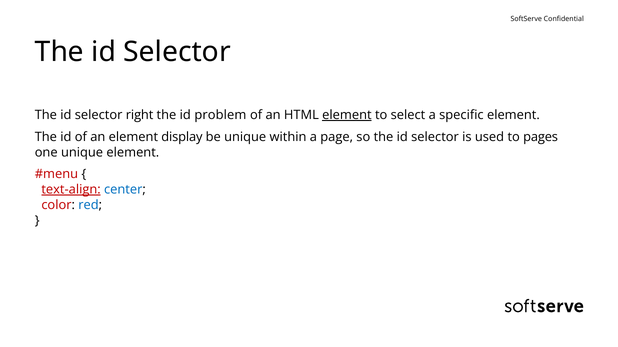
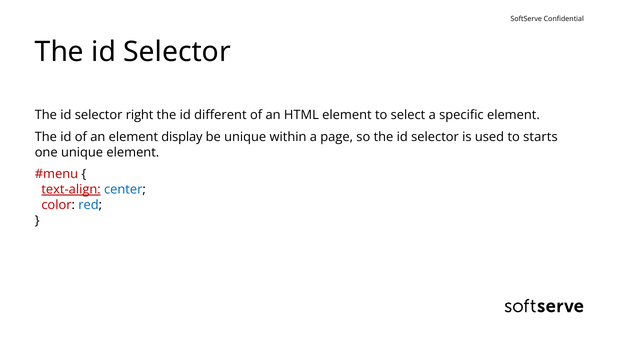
problem: problem -> different (220, 115)
element underline: present -> none (347, 115)
pages: pages -> starts (540, 137)
